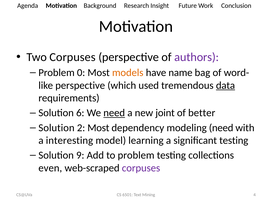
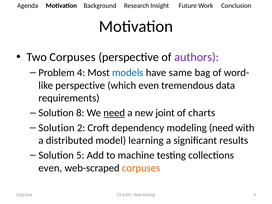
Problem 0: 0 -> 4 (81, 73)
models colour: orange -> blue (128, 73)
name: name -> same (180, 73)
which used: used -> even (149, 85)
data underline: present -> none (225, 85)
6: 6 -> 8 (80, 113)
better: better -> charts (202, 113)
2 Most: Most -> Croft (98, 128)
interesting: interesting -> distributed (70, 140)
significant testing: testing -> results (234, 140)
9: 9 -> 5 (80, 155)
to problem: problem -> machine (136, 155)
corpuses colour: purple -> orange (141, 168)
